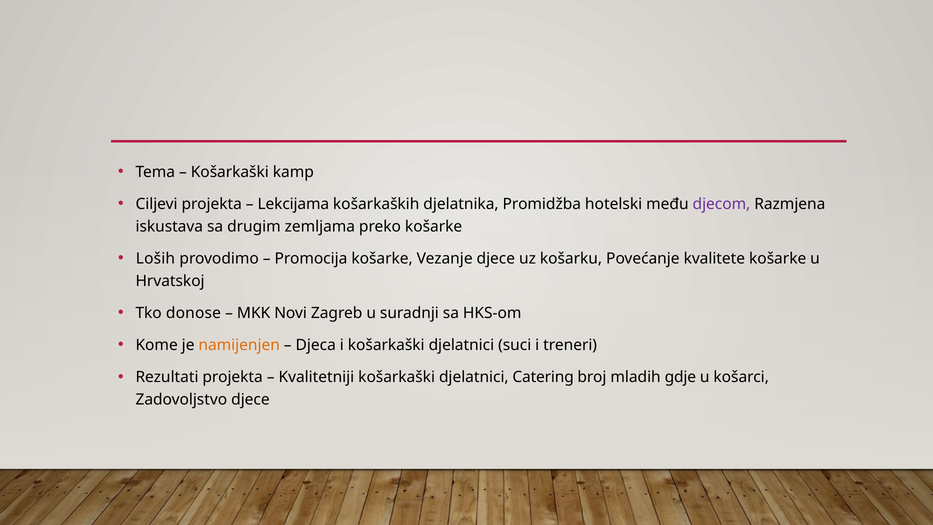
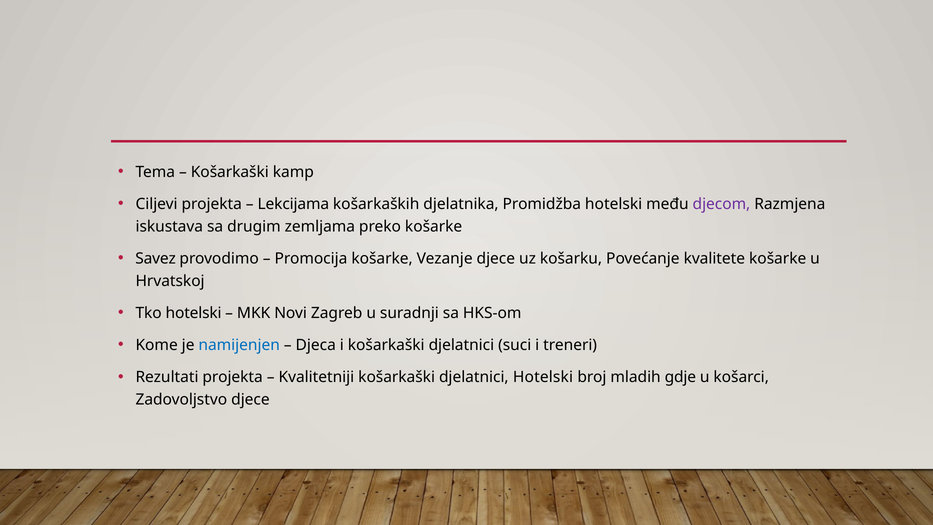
Loših: Loših -> Savez (156, 258)
Tko donose: donose -> hotelski (194, 313)
namijenjen colour: orange -> blue (239, 345)
djelatnici Catering: Catering -> Hotelski (543, 377)
